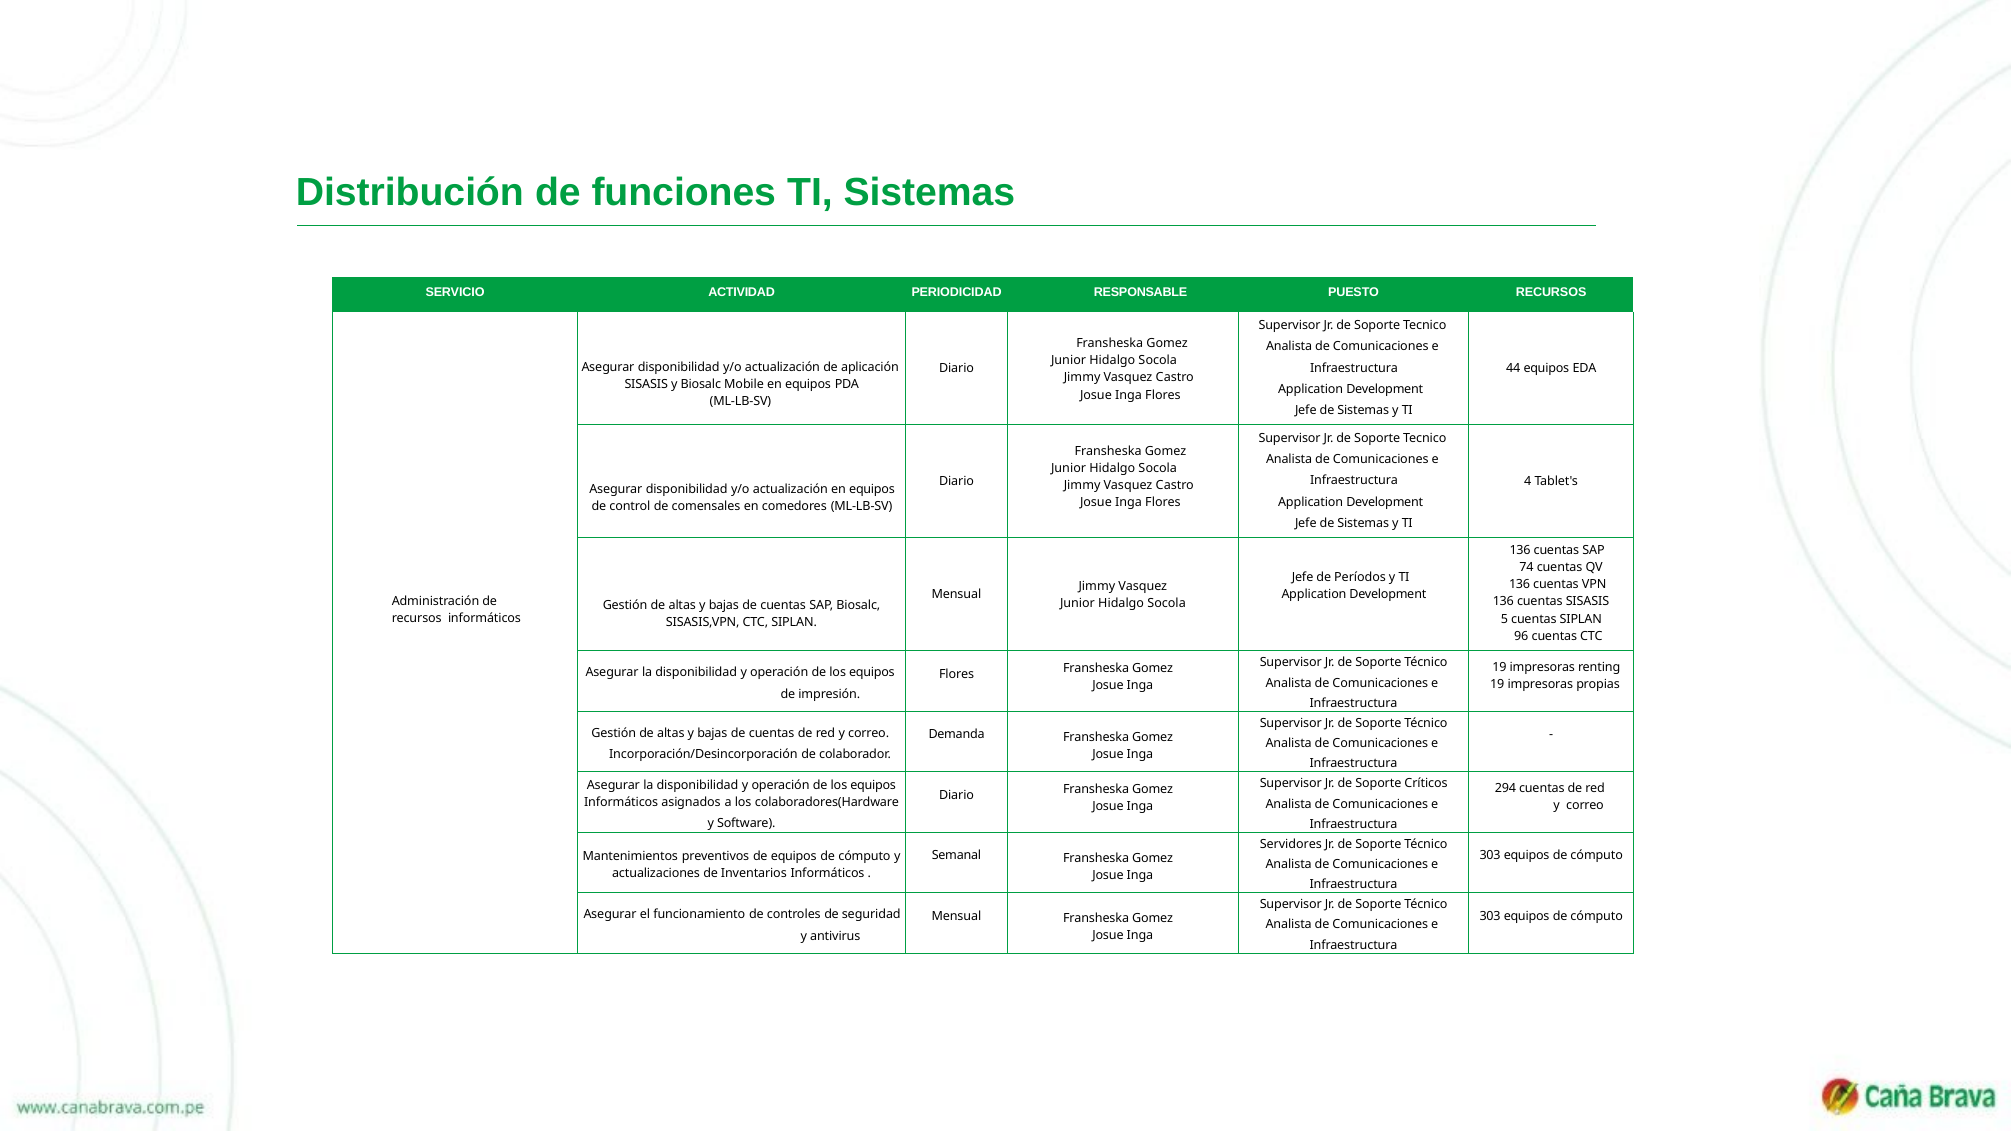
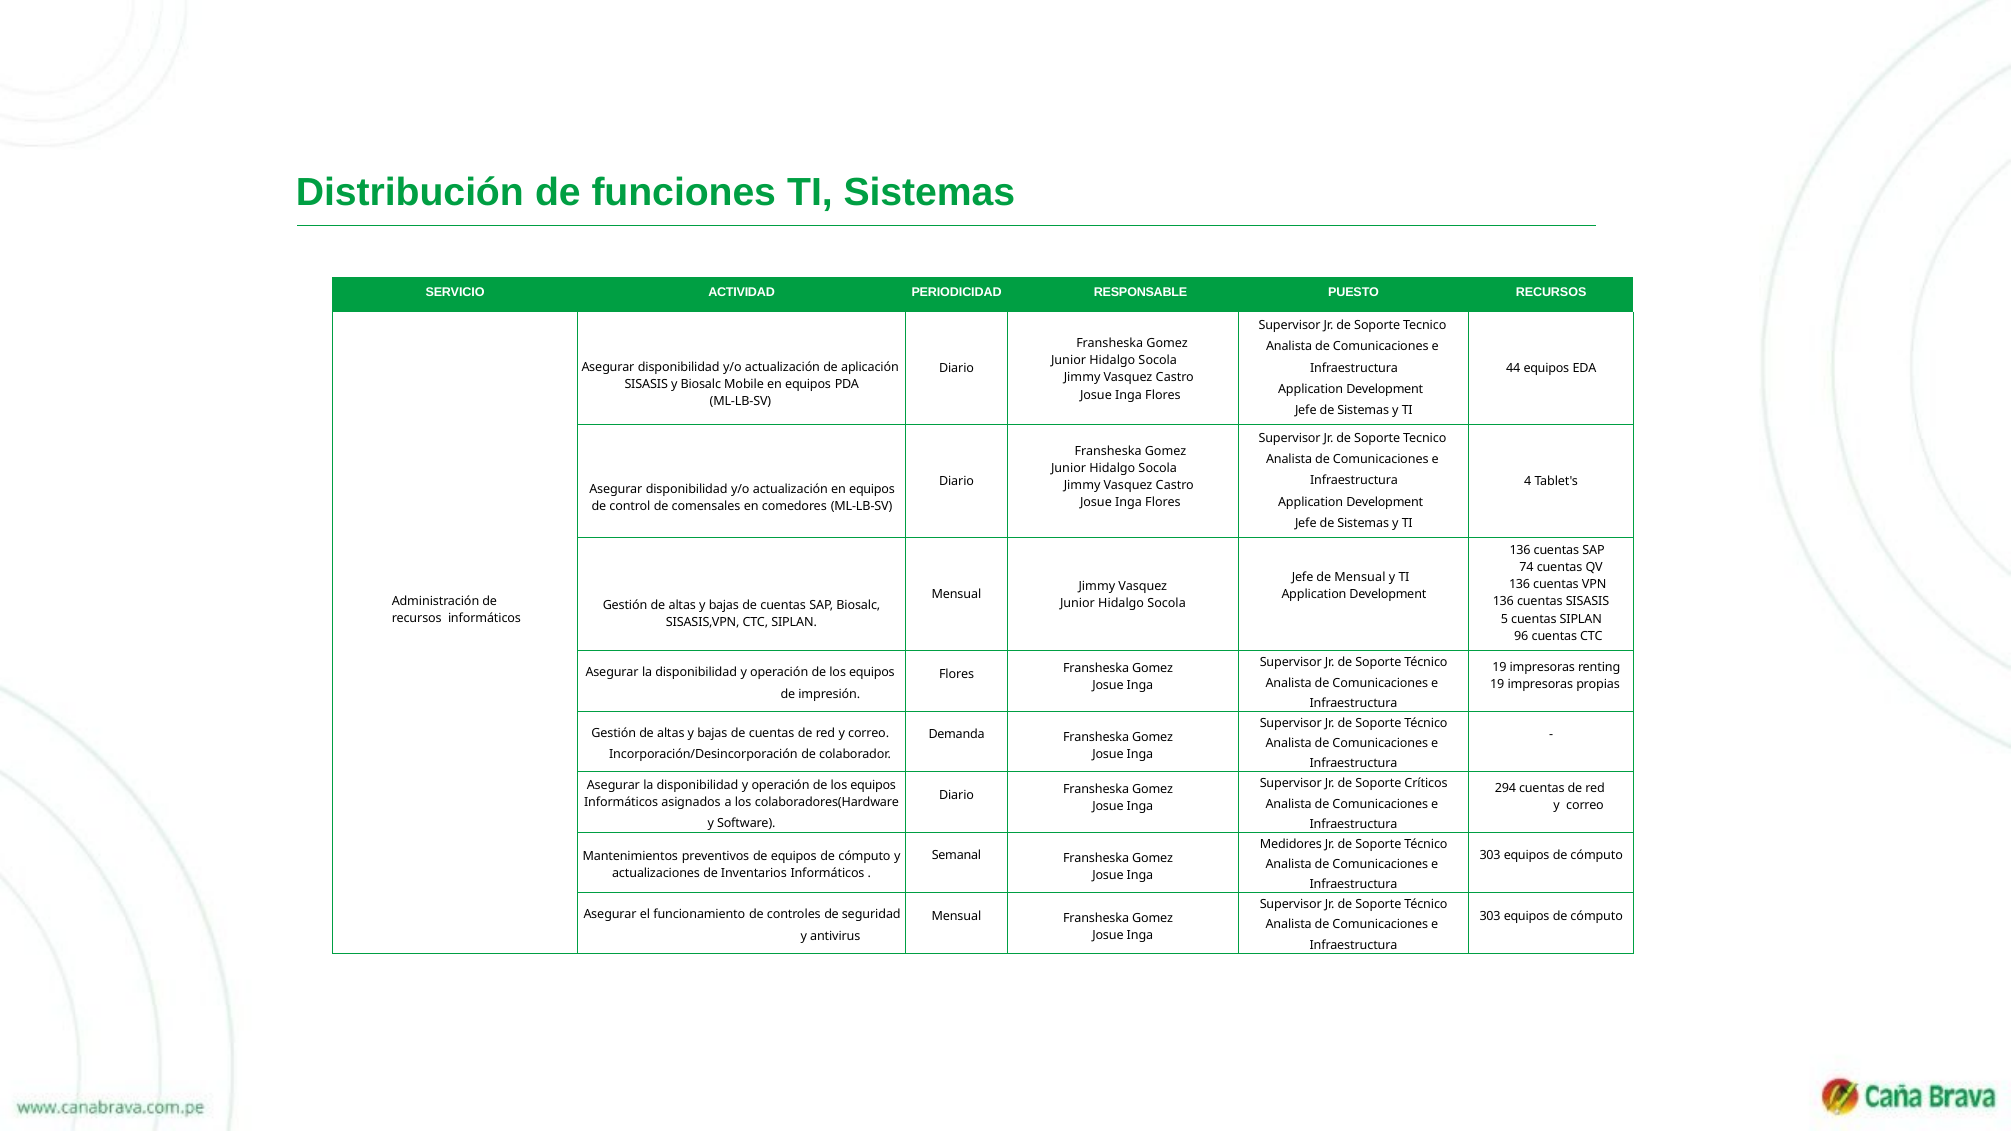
de Períodos: Períodos -> Mensual (1360, 577)
Servidores: Servidores -> Medidores (1291, 844)
